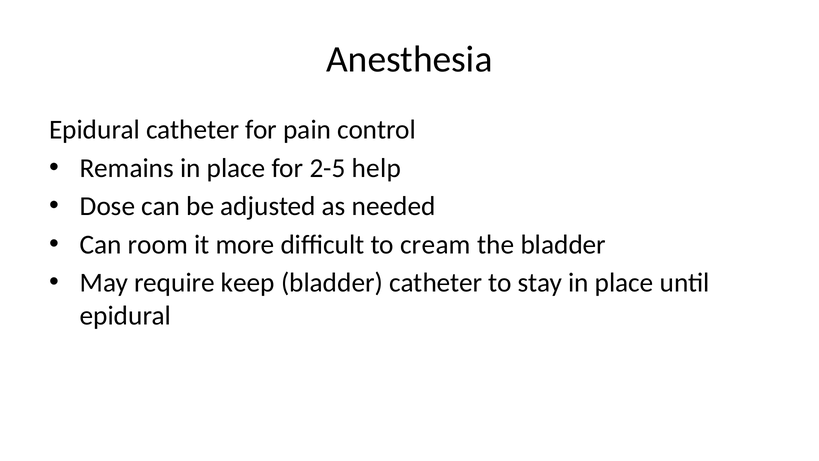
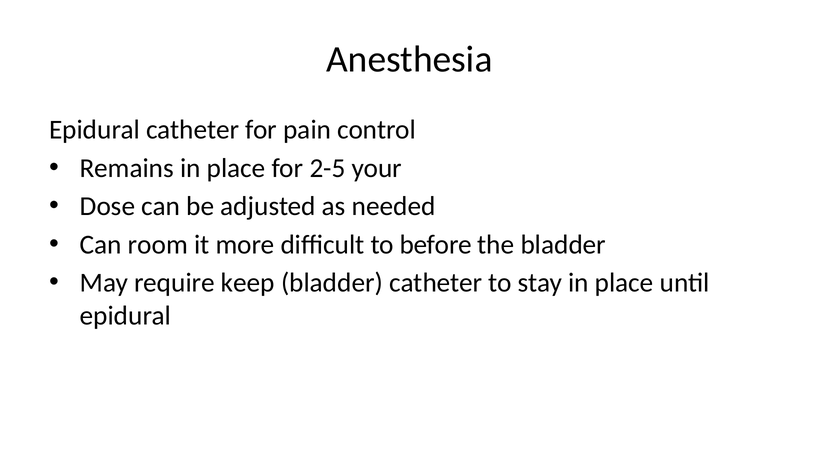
help: help -> your (377, 168)
cream: cream -> before (436, 245)
